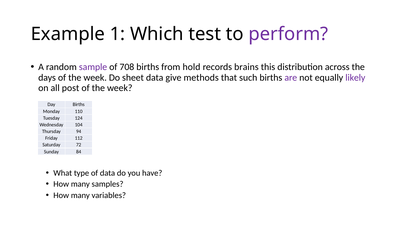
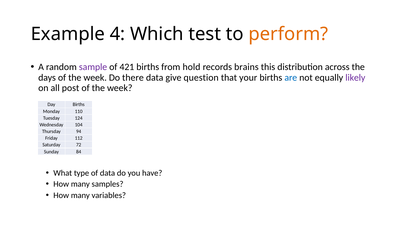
1: 1 -> 4 (117, 34)
perform colour: purple -> orange (288, 34)
708: 708 -> 421 (127, 67)
sheet: sheet -> there (133, 77)
methods: methods -> question (201, 77)
such: such -> your (248, 77)
are colour: purple -> blue (291, 77)
